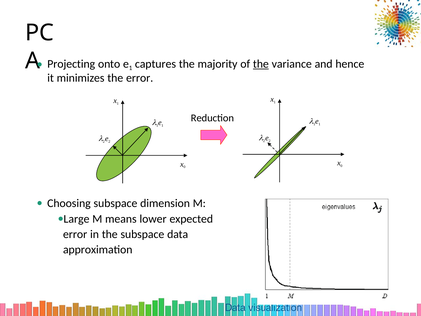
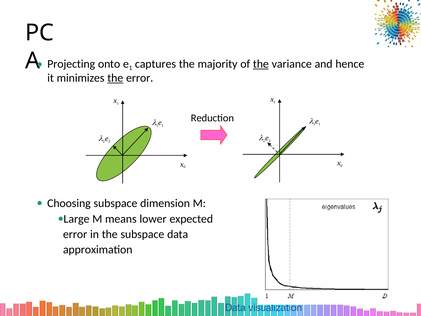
the underline: none -> present (115, 78)
